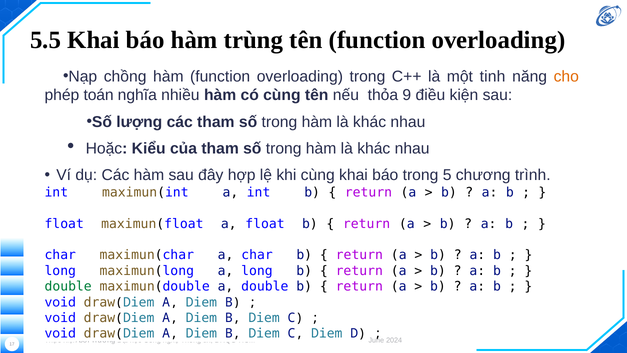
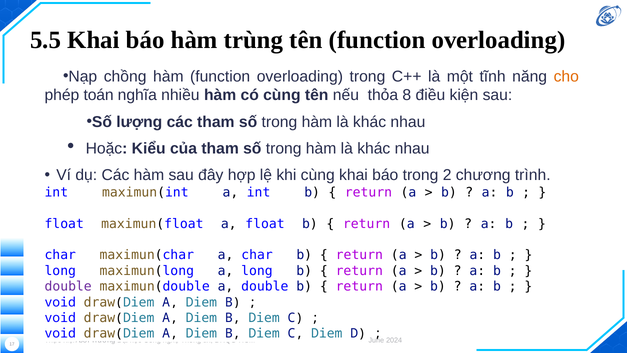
tinh: tinh -> tĩnh (493, 76)
9: 9 -> 8 (407, 95)
5: 5 -> 2 (447, 175)
double colour: green -> purple (68, 286)
